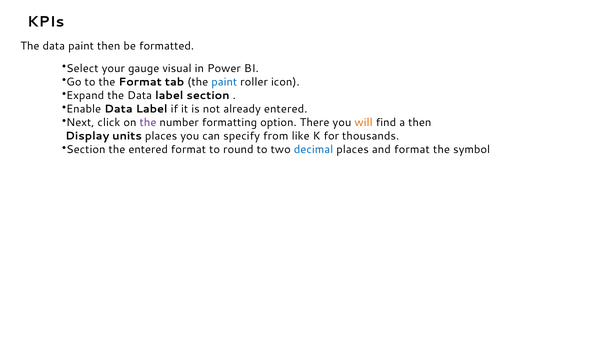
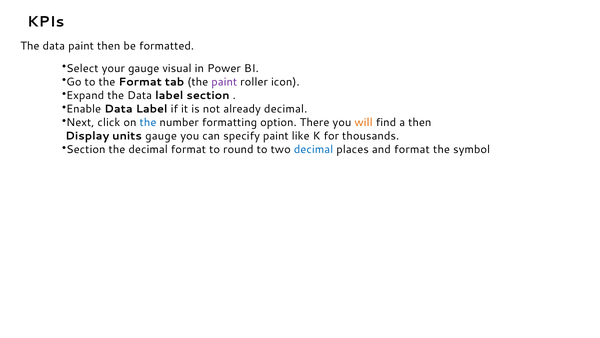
paint colour: blue -> purple (224, 82)
already entered: entered -> decimal (286, 109)
the colour: purple -> blue (148, 122)
units places: places -> gauge (161, 136)
specify from: from -> paint (276, 136)
the entered: entered -> decimal (148, 149)
